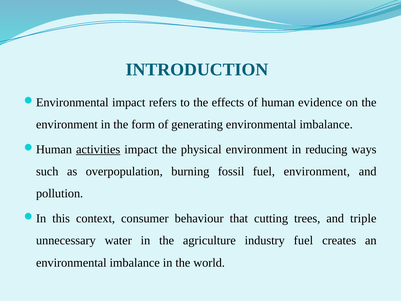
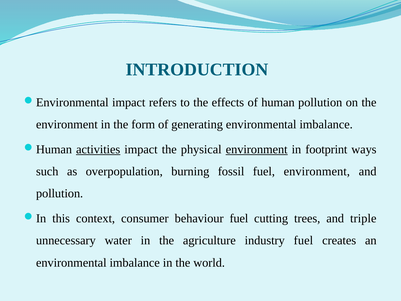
human evidence: evidence -> pollution (320, 102)
environment underline: none -> present (257, 149)
reducing: reducing -> footprint (326, 149)
behaviour that: that -> fuel (239, 218)
